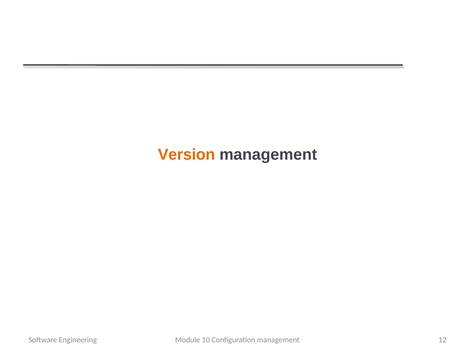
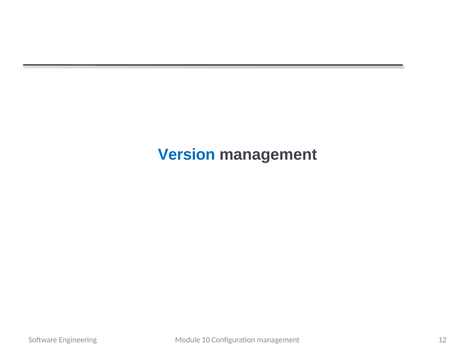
Version colour: orange -> blue (187, 155)
